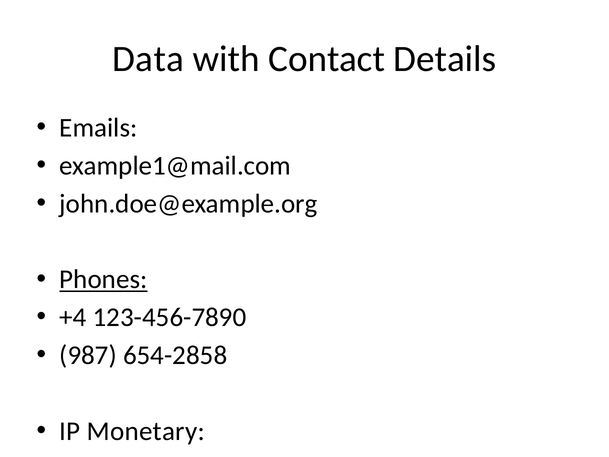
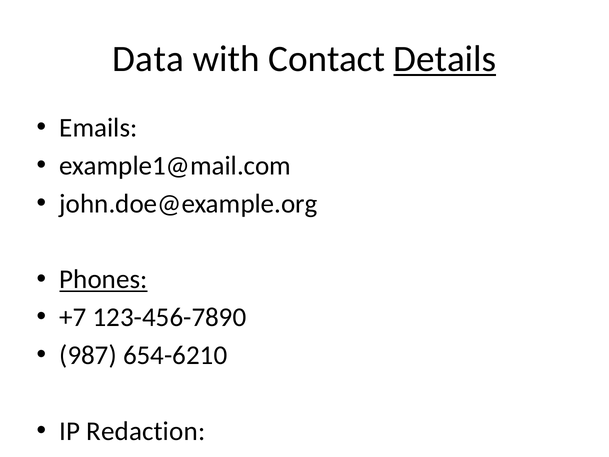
Details underline: none -> present (445, 59)
+4: +4 -> +7 (73, 317)
654-2858: 654-2858 -> 654-6210 (175, 355)
Monetary: Monetary -> Redaction (146, 431)
